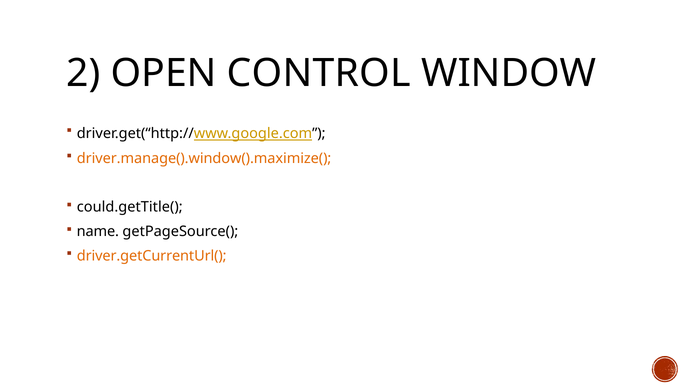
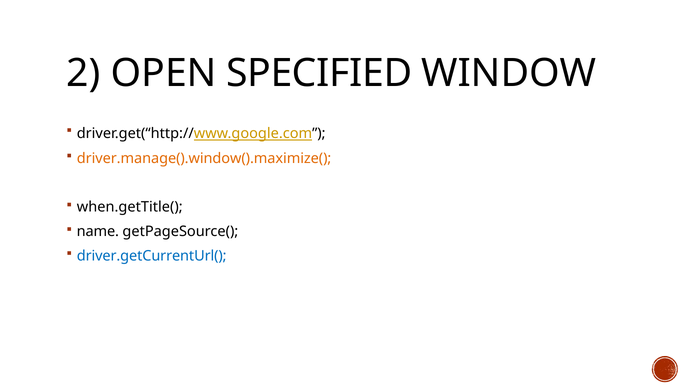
CONTROL: CONTROL -> SPECIFIED (319, 73)
could.getTitle(: could.getTitle( -> when.getTitle( (130, 207)
driver.getCurrentUrl( colour: orange -> blue (152, 256)
